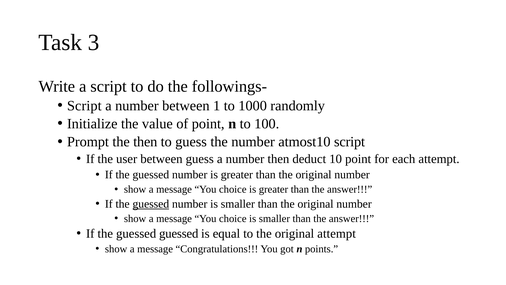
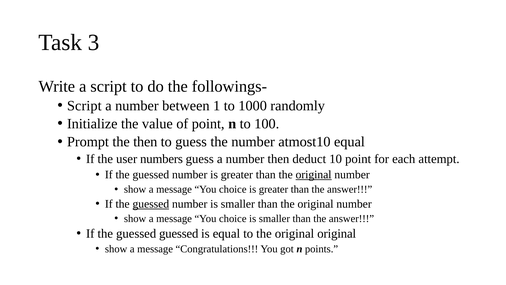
atmost10 script: script -> equal (349, 142)
user between: between -> numbers (162, 159)
original underline: none -> present (314, 174)
original attempt: attempt -> original (337, 233)
